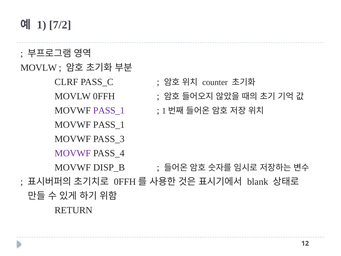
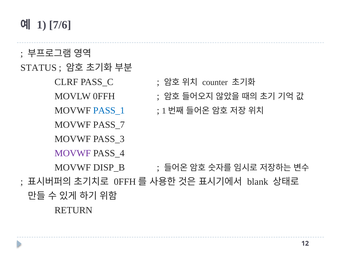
7/2: 7/2 -> 7/6 (60, 25)
MOVLW: MOVLW -> STATUS (39, 68)
PASS_1 colour: purple -> blue (109, 110)
PASS_1: PASS_1 -> PASS_7 (109, 125)
